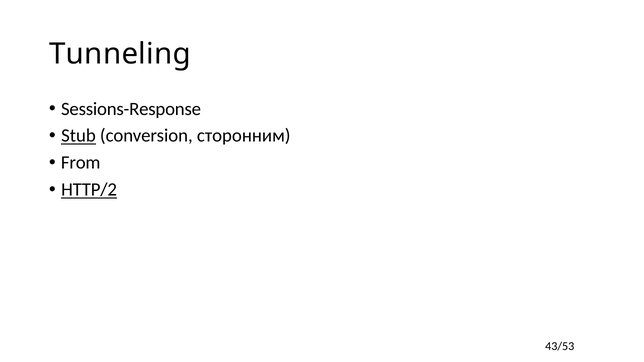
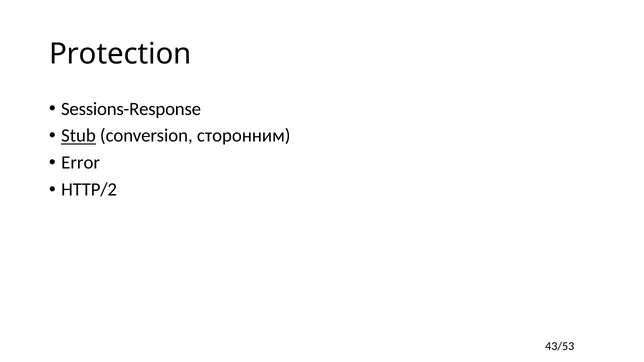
Tunneling: Tunneling -> Protection (120, 54)
From: From -> Error (81, 163)
HTTP/2 underline: present -> none (89, 190)
